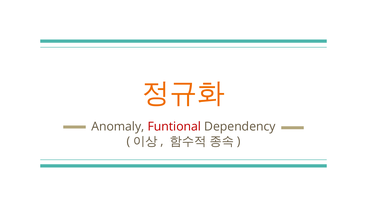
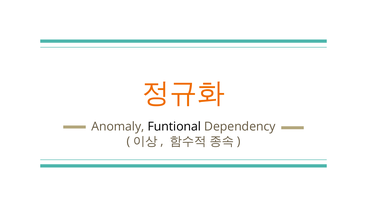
Funtional colour: red -> black (174, 126)
